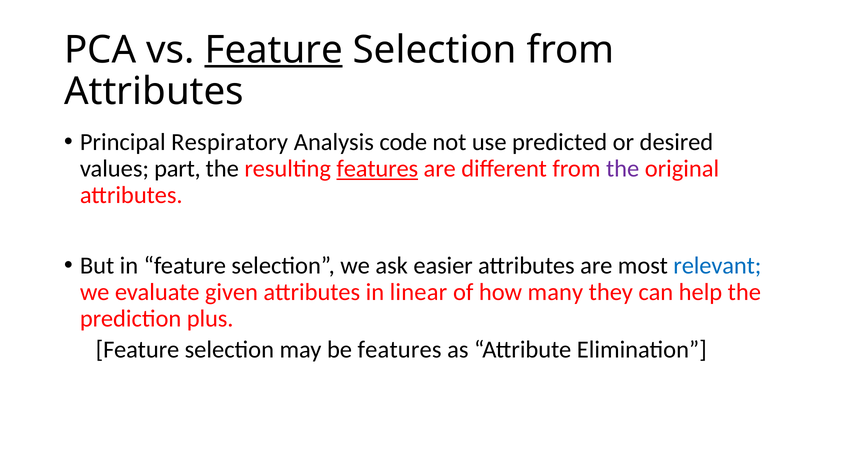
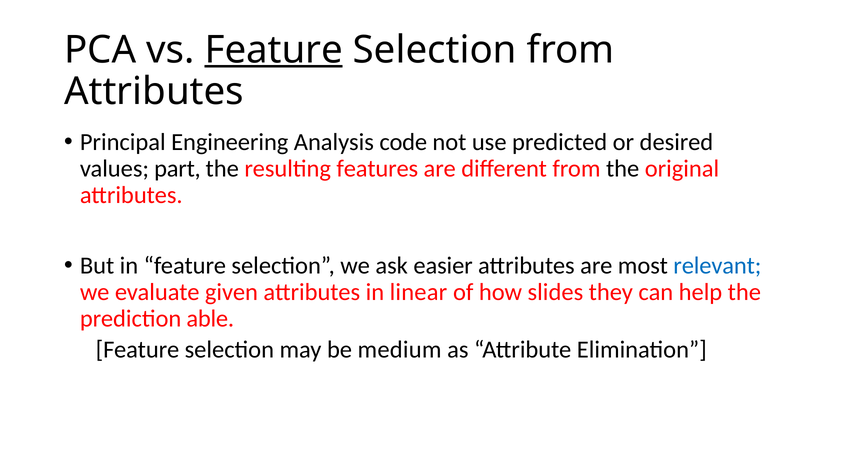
Respiratory: Respiratory -> Engineering (230, 142)
features underline: present -> none (377, 169)
the colour: purple -> black (623, 169)
many: many -> slides (555, 292)
plus: plus -> able (210, 319)
be features: features -> medium (400, 350)
